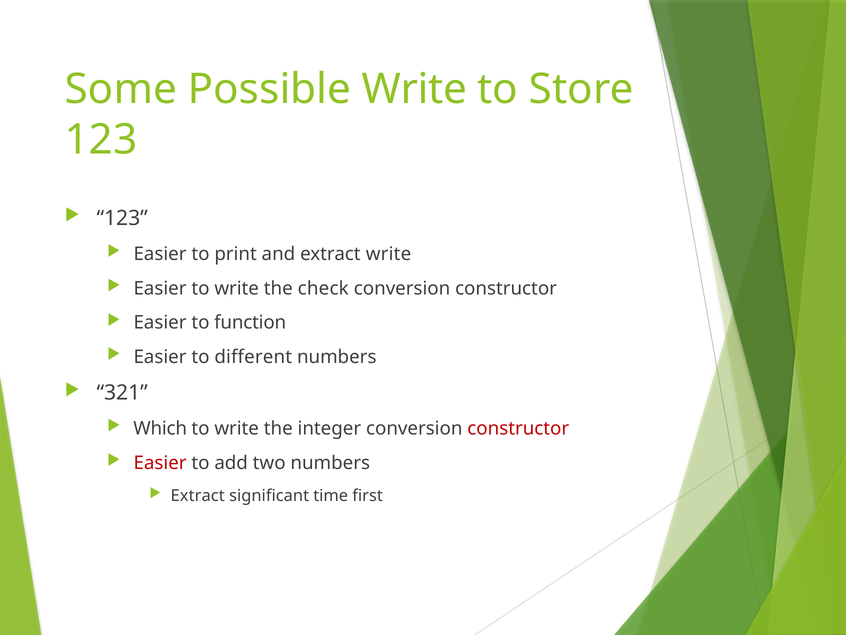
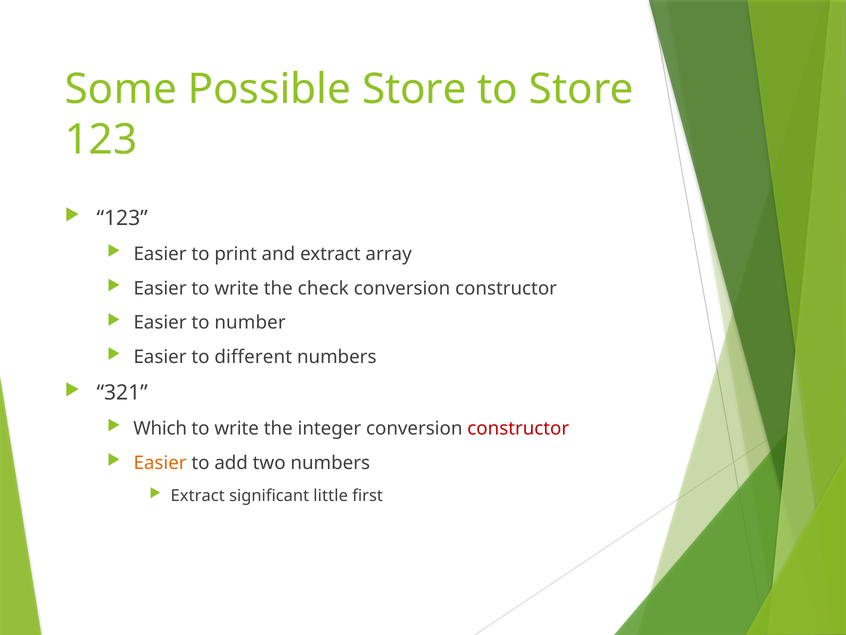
Possible Write: Write -> Store (414, 89)
extract write: write -> array (389, 254)
function: function -> number (250, 322)
Easier colour: red -> orange (160, 463)
time: time -> little (331, 495)
